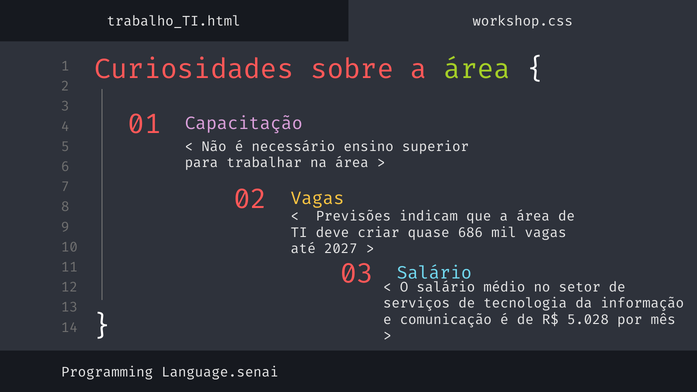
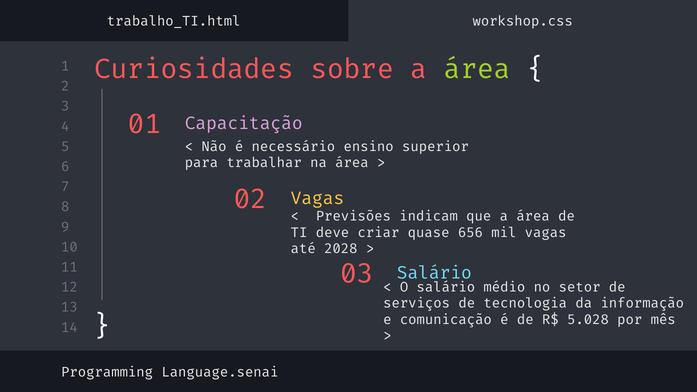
686: 686 -> 656 (470, 233)
2027: 2027 -> 2028 (341, 249)
